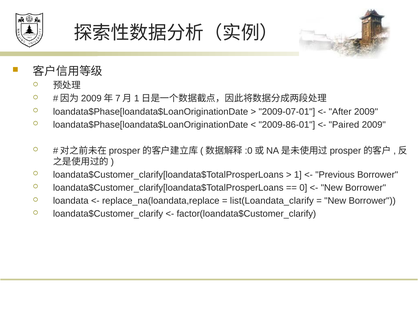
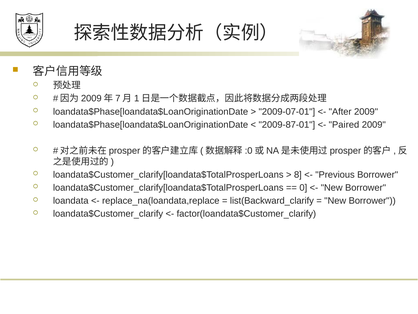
2009-86-01: 2009-86-01 -> 2009-87-01 (287, 124)
1: 1 -> 8 (298, 175)
list(Loandata_clarify: list(Loandata_clarify -> list(Backward_clarify (272, 201)
